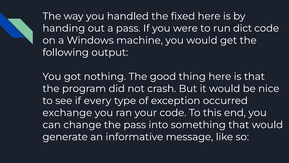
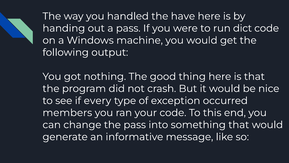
fixed: fixed -> have (183, 16)
exchange: exchange -> members (67, 112)
